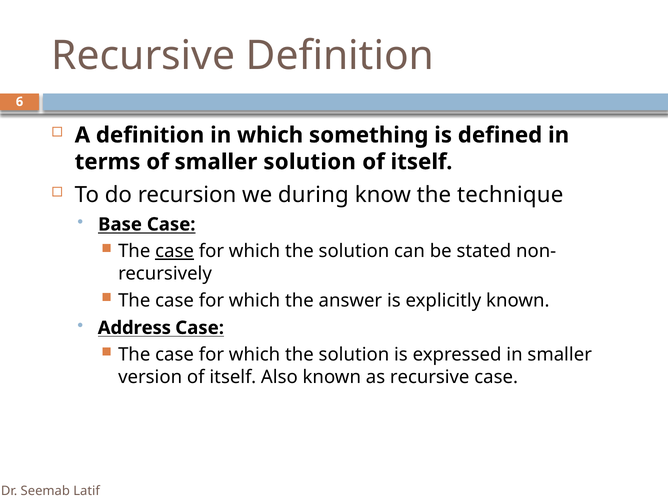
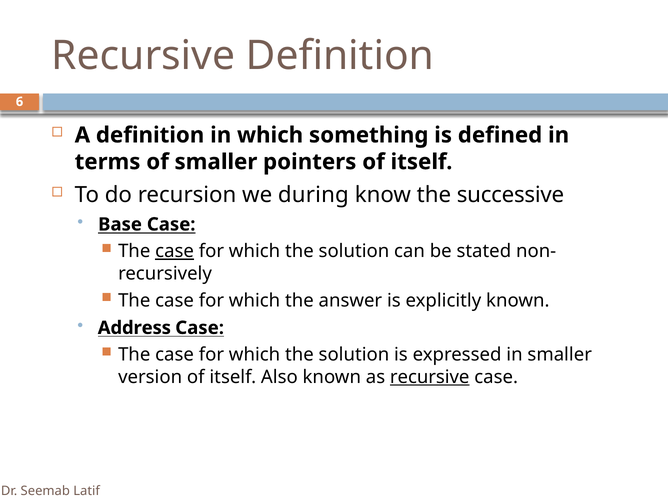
smaller solution: solution -> pointers (310, 162)
technique: technique -> successive (510, 195)
recursive underline: none -> present (430, 377)
